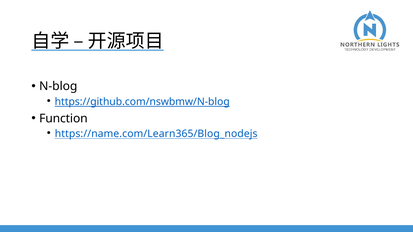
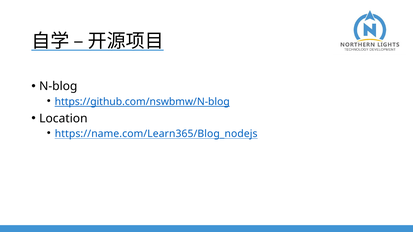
Function: Function -> Location (63, 119)
